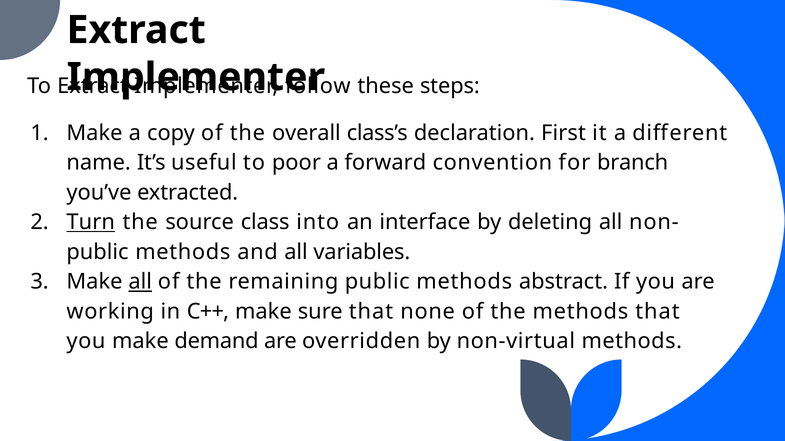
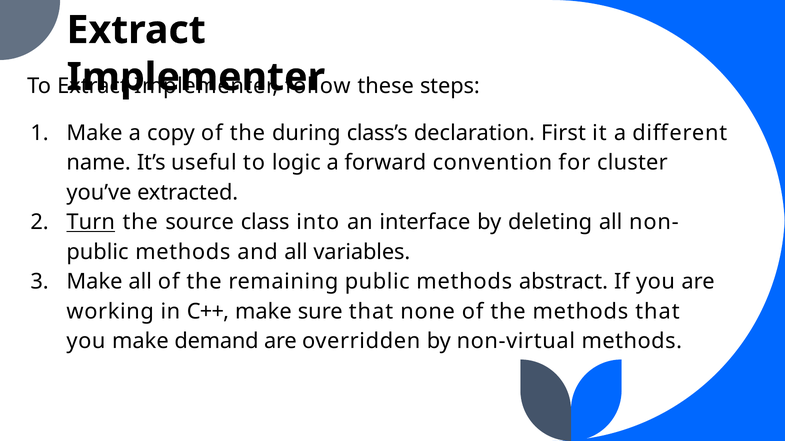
overall: overall -> during (306, 133)
poor: poor -> logic (296, 163)
branch: branch -> cluster (632, 163)
all underline: present -> none (140, 282)
